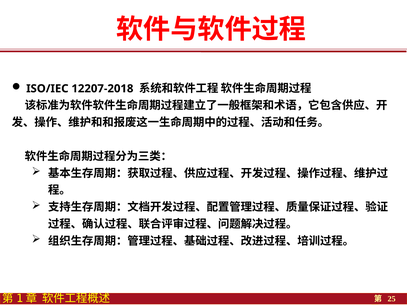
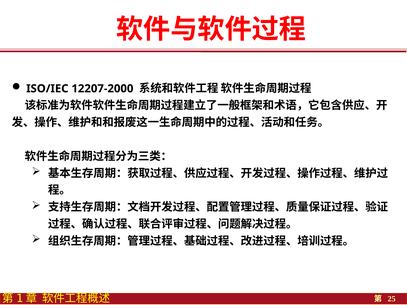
12207-2018: 12207-2018 -> 12207-2000 (102, 89)
